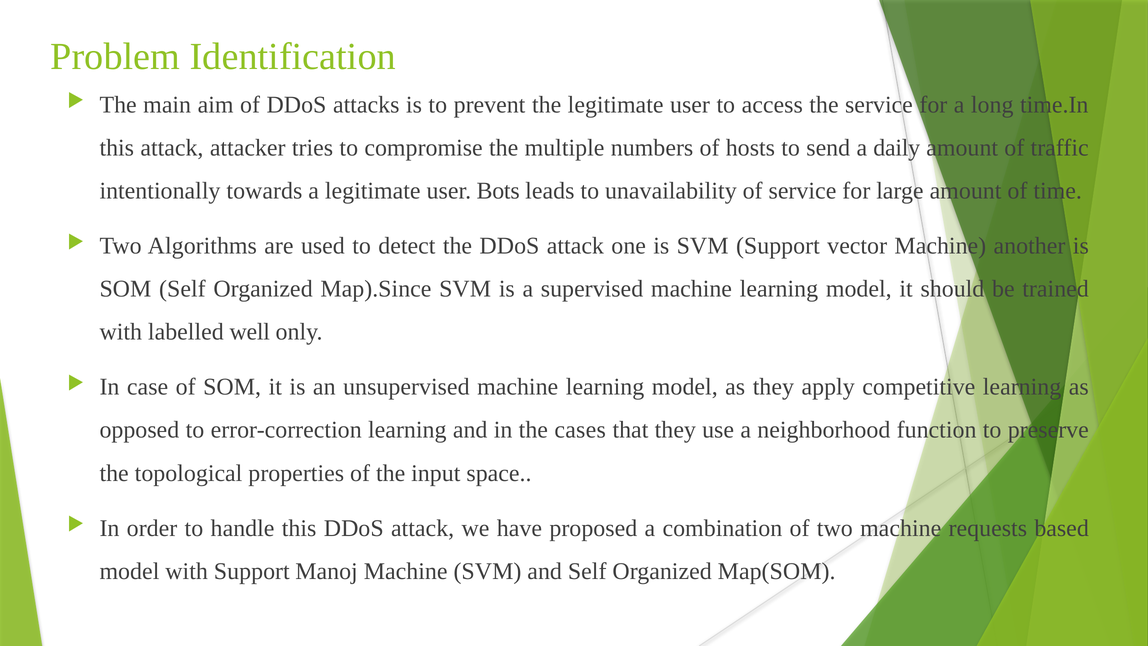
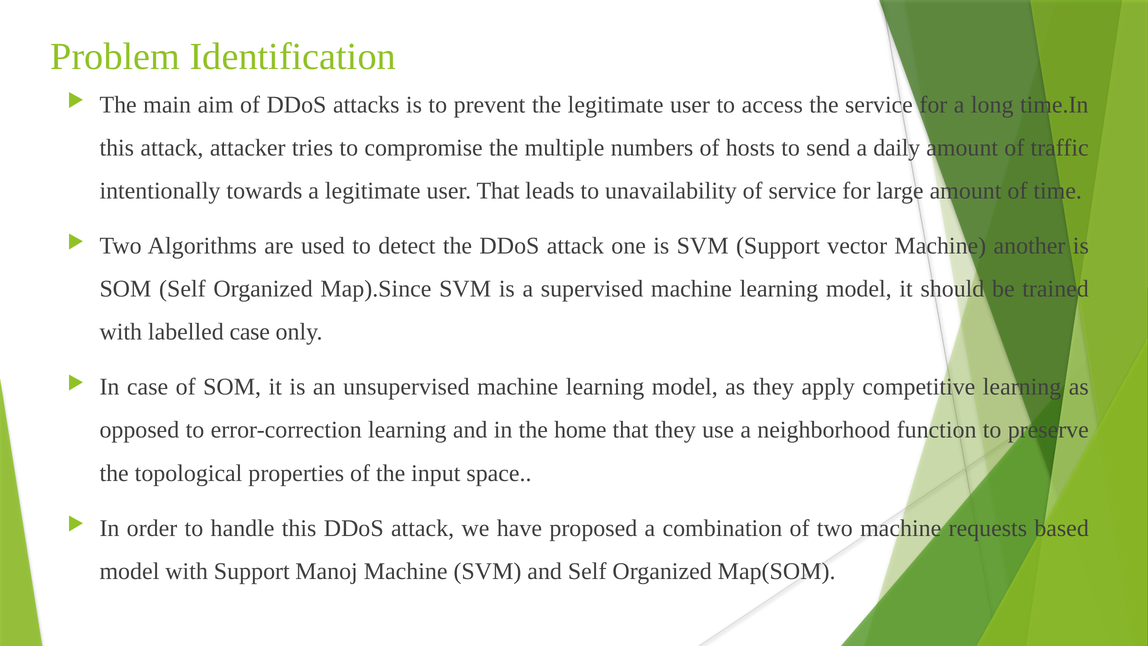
user Bots: Bots -> That (498, 191)
labelled well: well -> case (250, 332)
cases: cases -> home (580, 430)
